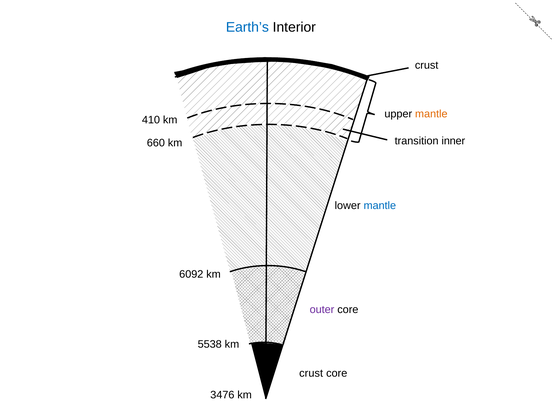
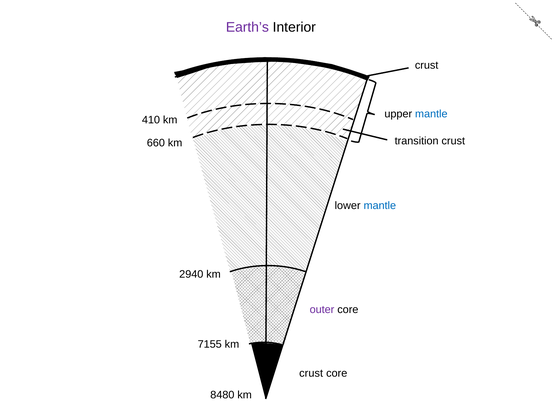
Earth’s colour: blue -> purple (247, 27)
mantle colour: orange -> blue (431, 114)
transition inner: inner -> crust (453, 141)
6092: 6092 -> 2940 (191, 274)
5538: 5538 -> 7155 (210, 344)
3476: 3476 -> 8480 (222, 395)
